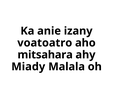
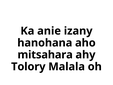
voatoatro: voatoatro -> hanohana (45, 43)
Miady: Miady -> Tolory (28, 66)
